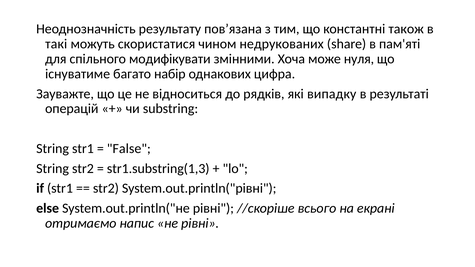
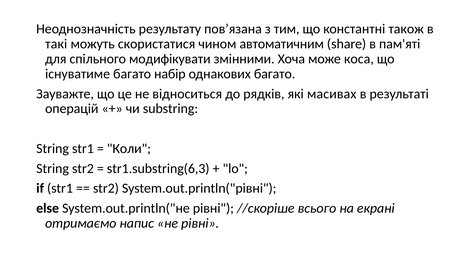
недрукованих: недрукованих -> автоматичним (282, 44)
нуля: нуля -> коса (359, 59)
однакових цифра: цифра -> багато (275, 74)
випадку: випадку -> масивах (332, 94)
False: False -> Коли (129, 149)
str1.substring(1,3: str1.substring(1,3 -> str1.substring(6,3 (158, 169)
